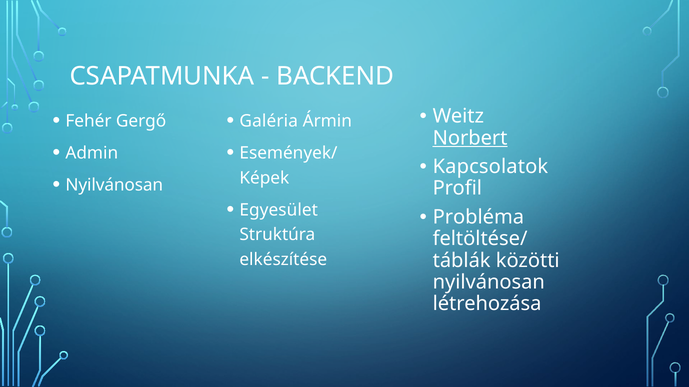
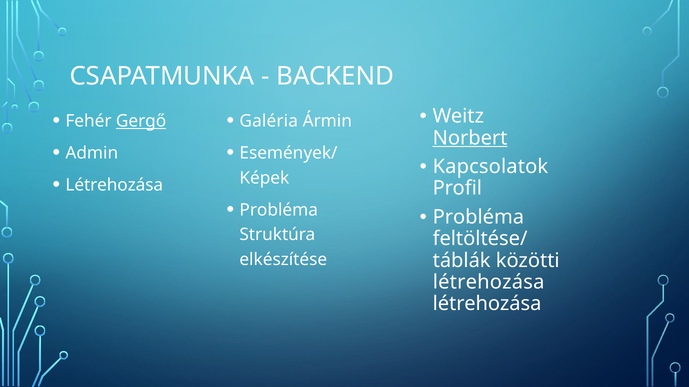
Gergő underline: none -> present (141, 121)
Nyilvánosan: Nyilvánosan -> Létrehozása (114, 185)
Egyesület: Egyesület -> Probléma (279, 210)
nyilvánosan: nyilvánosan -> létrehozása (489, 282)
